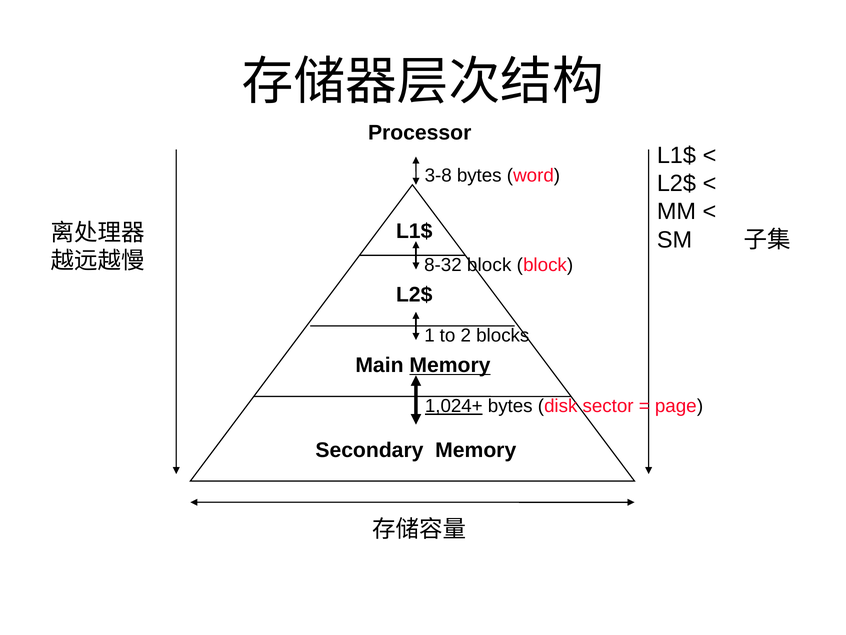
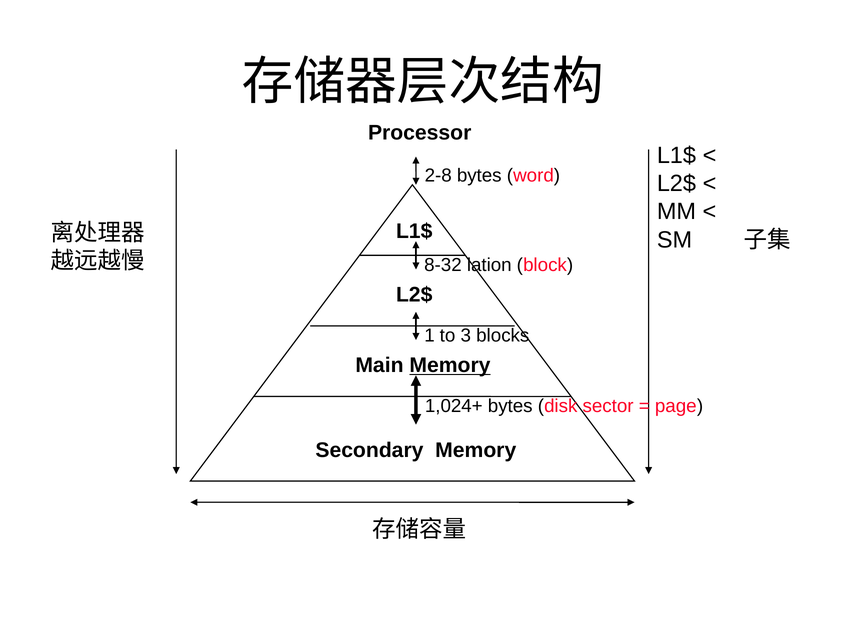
3-8: 3-8 -> 2-8 (438, 175)
8-32 block: block -> lation (489, 265)
2: 2 -> 3 (466, 335)
1,024+ underline: present -> none (454, 406)
